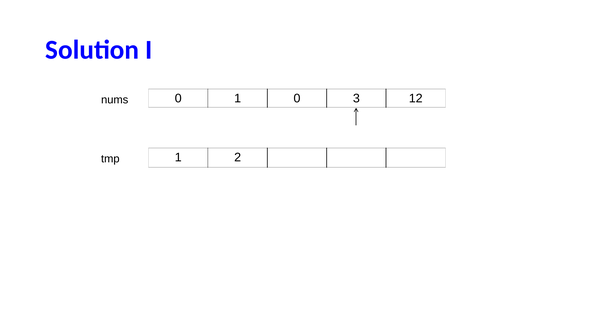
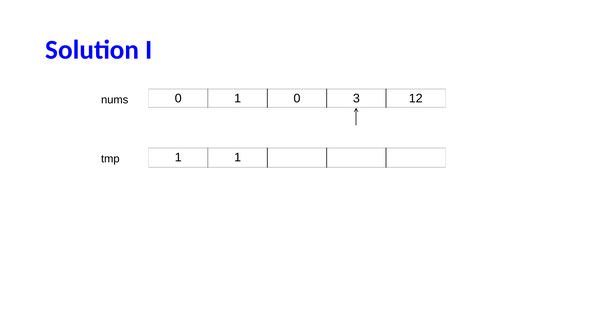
1 2: 2 -> 1 (238, 157)
